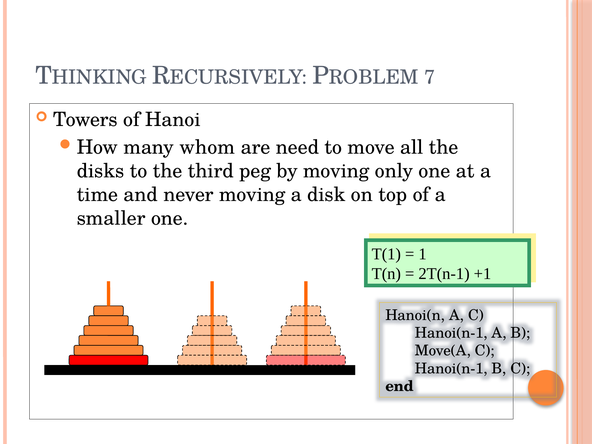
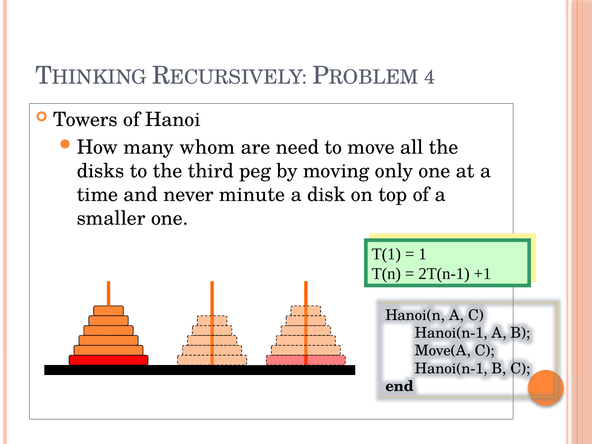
7: 7 -> 4 (430, 77)
never moving: moving -> minute (252, 195)
